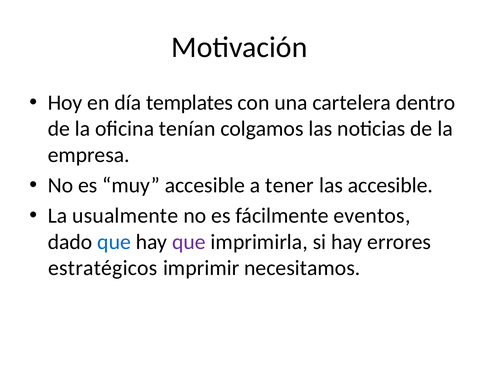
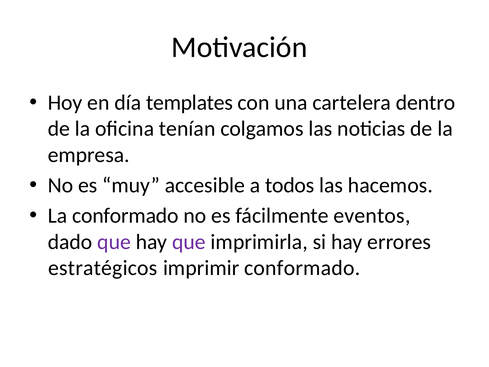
tener: tener -> todos (290, 185)
las accesible: accesible -> hacemos (390, 185)
La usualmente: usualmente -> conformado (125, 216)
que colour: blue -> purple (114, 242)
imprimir necesitamos: necesitamos -> conformado (302, 268)
